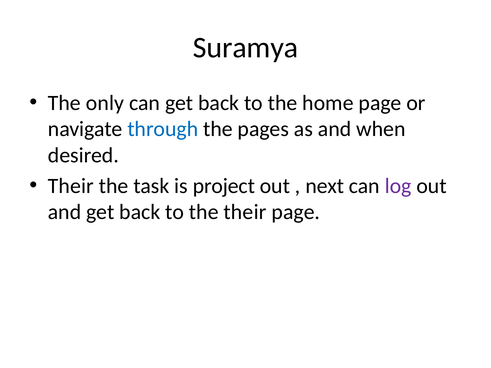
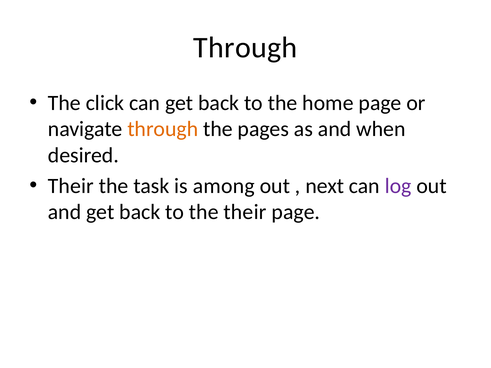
Suramya: Suramya -> Through (245, 48)
only: only -> click (105, 103)
through colour: blue -> orange (163, 129)
project: project -> among (224, 186)
